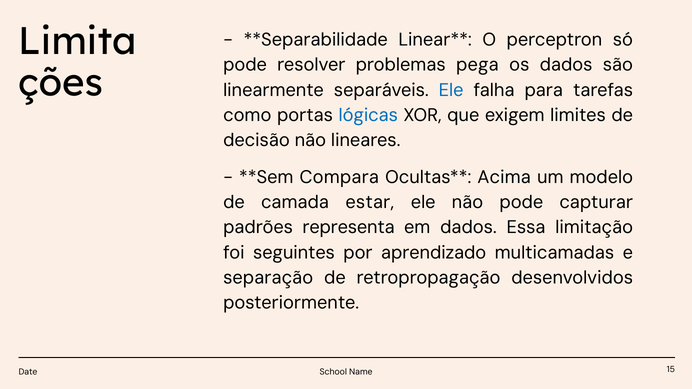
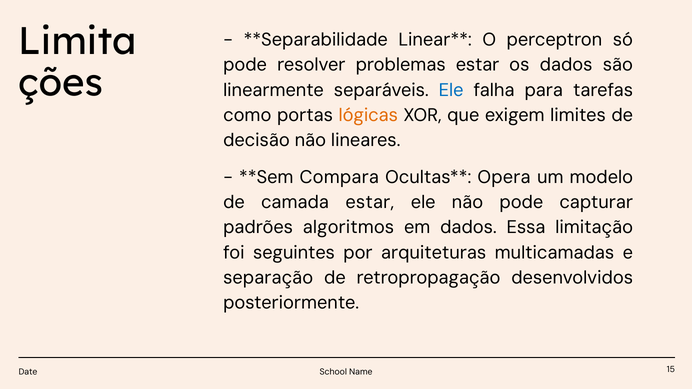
problemas pega: pega -> estar (478, 65)
lógicas colour: blue -> orange (368, 115)
Acima: Acima -> Opera (504, 177)
representa: representa -> algoritmos (348, 228)
aprendizado: aprendizado -> arquiteturas (434, 253)
